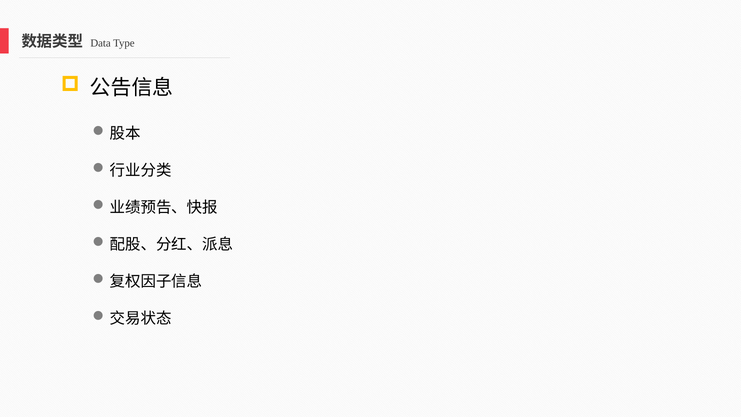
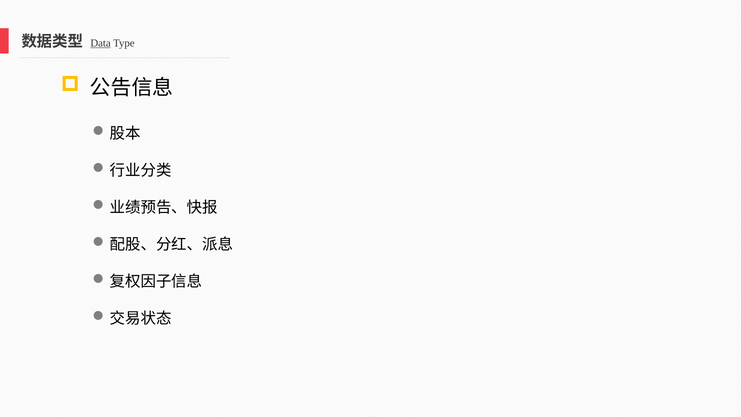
Data underline: none -> present (101, 43)
